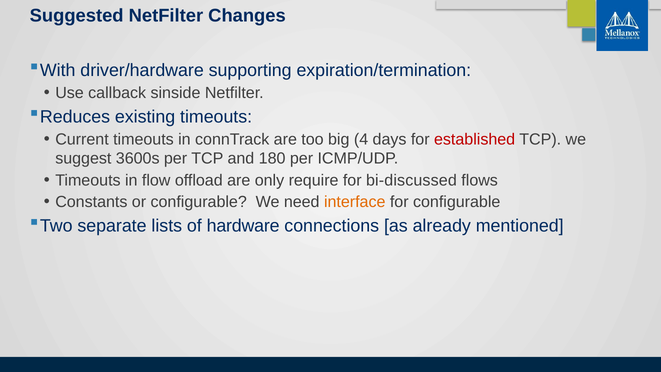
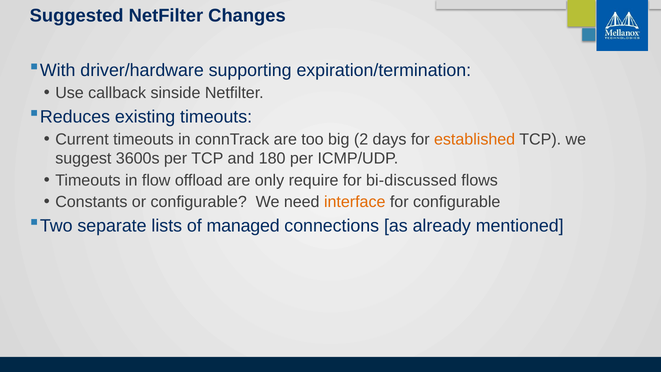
4: 4 -> 2 (361, 139)
established colour: red -> orange (475, 139)
hardware: hardware -> managed (243, 226)
